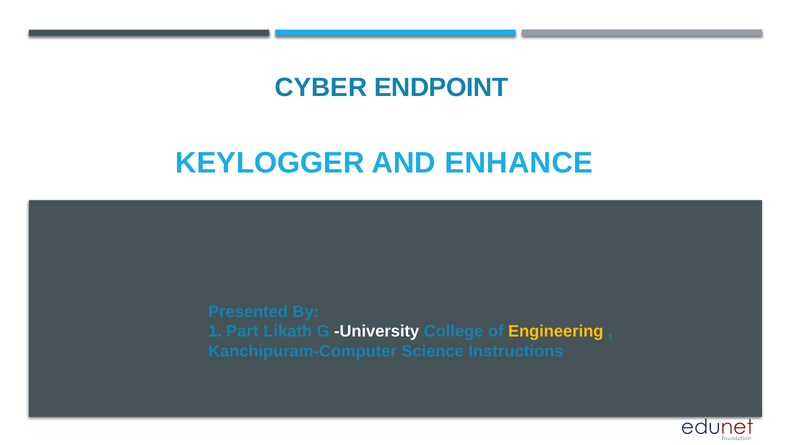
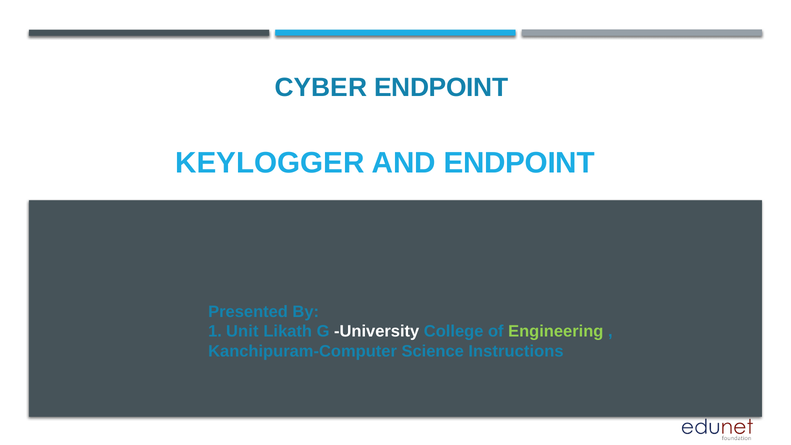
AND ENHANCE: ENHANCE -> ENDPOINT (519, 163)
Part: Part -> Unit (242, 331)
Engineering colour: yellow -> light green (556, 331)
